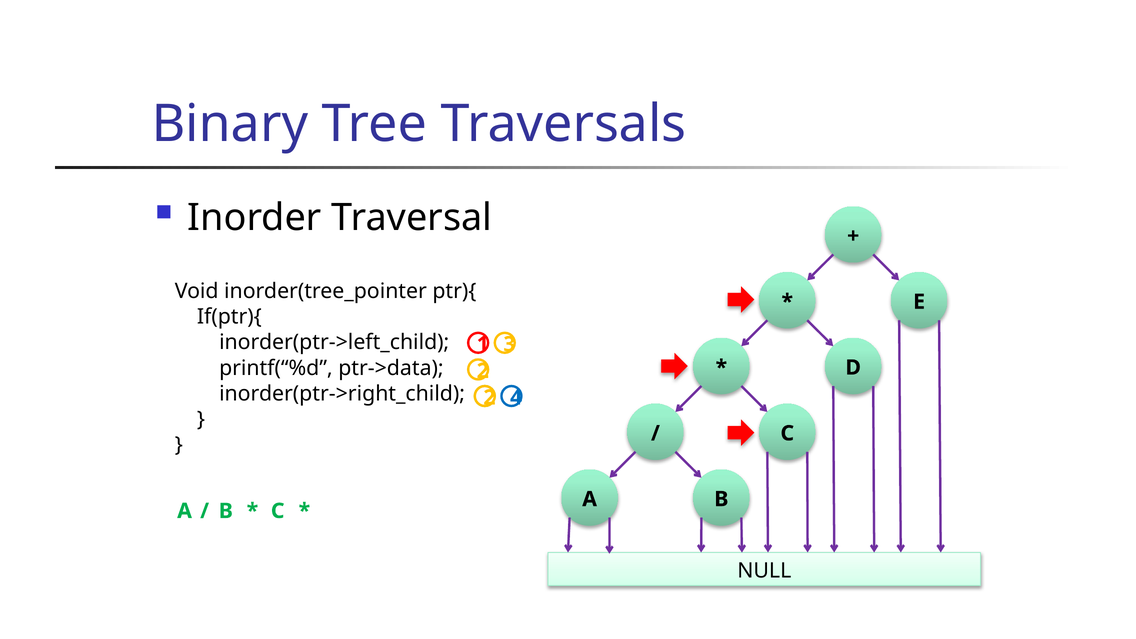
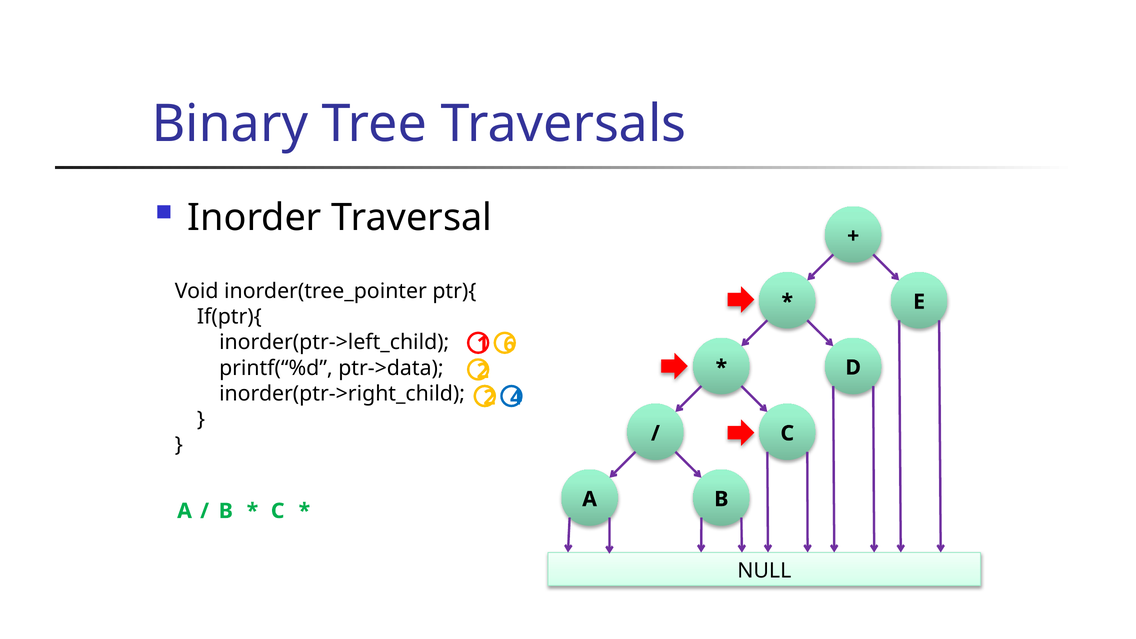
3: 3 -> 6 (509, 344)
